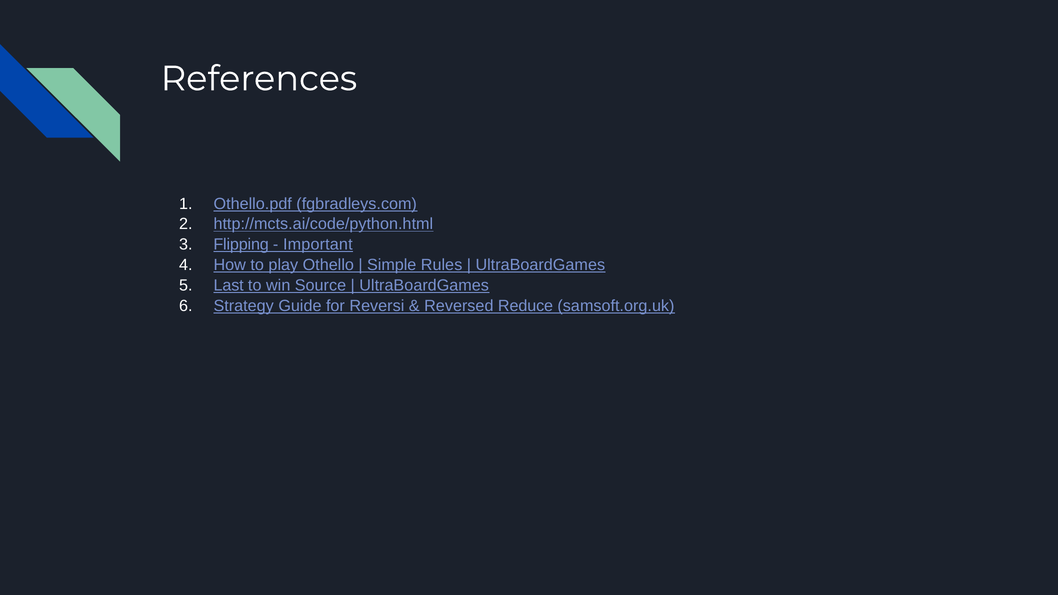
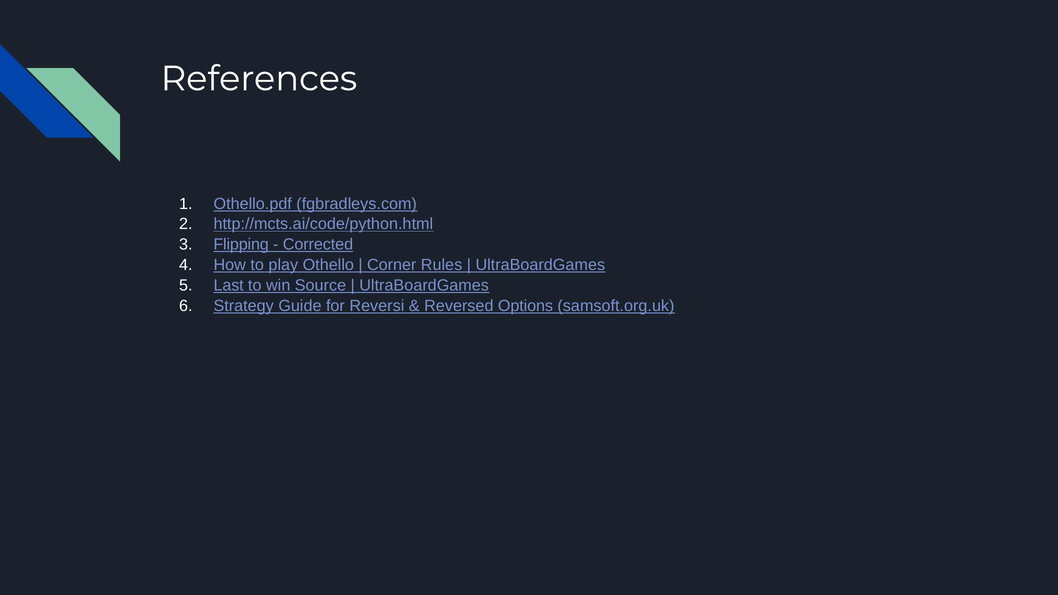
Important: Important -> Corrected (318, 245)
Simple: Simple -> Corner (392, 265)
Reduce: Reduce -> Options (526, 306)
